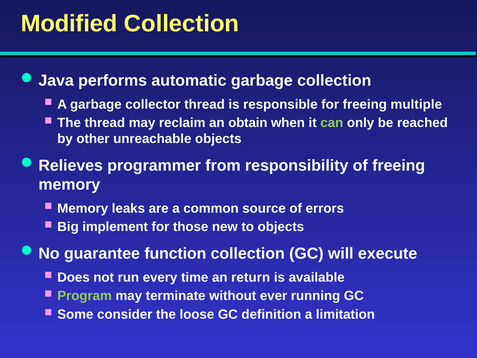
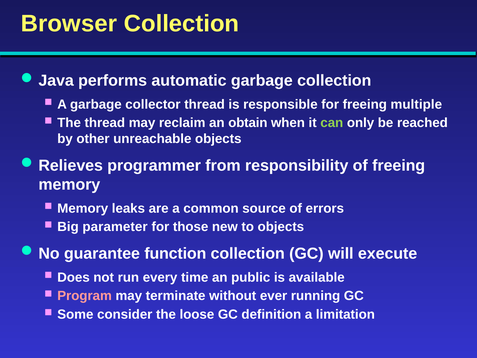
Modified: Modified -> Browser (69, 24)
implement: implement -> parameter (115, 227)
return: return -> public (251, 277)
Program colour: light green -> pink (85, 296)
